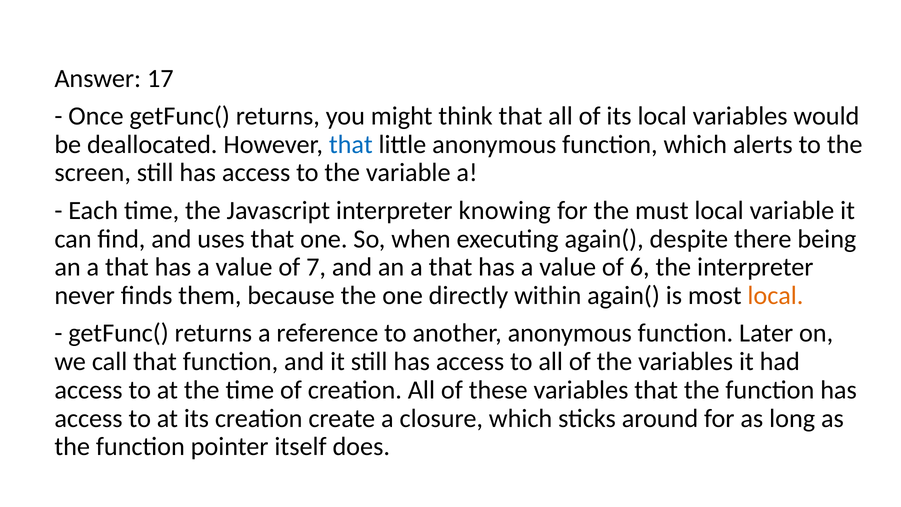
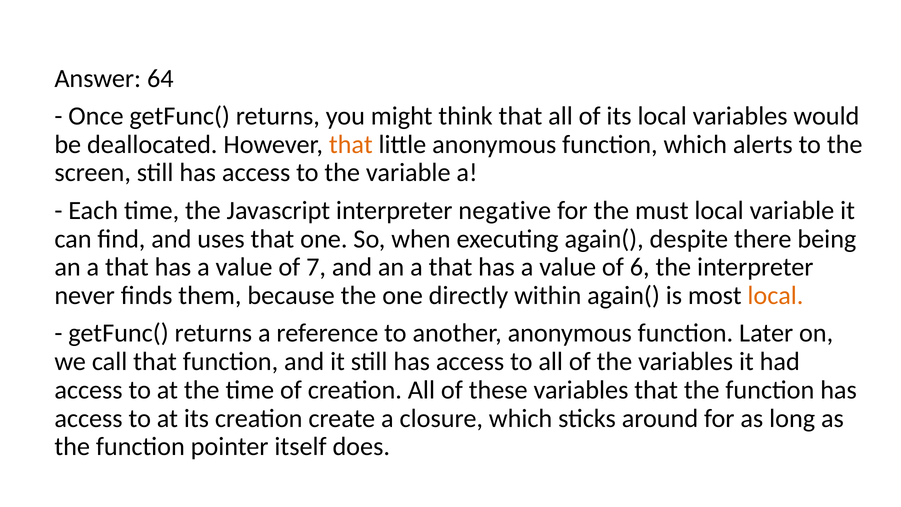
17: 17 -> 64 (160, 78)
that colour: blue -> orange (351, 144)
knowing: knowing -> negative (505, 210)
